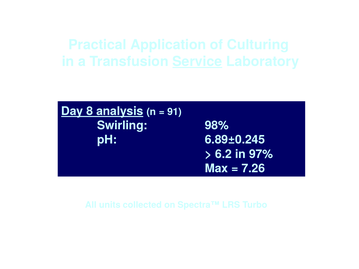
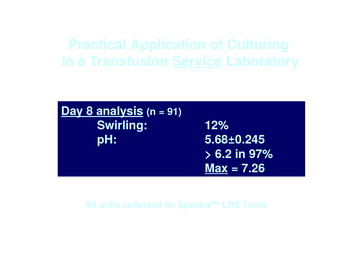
98%: 98% -> 12% (217, 126)
6.89±0.245: 6.89±0.245 -> 5.68±0.245 (235, 140)
Max underline: none -> present (216, 169)
